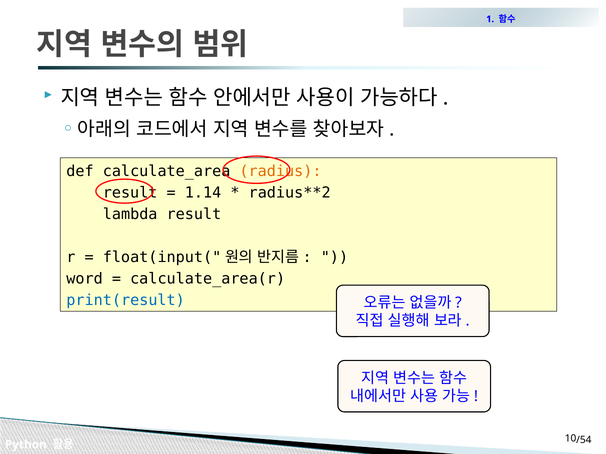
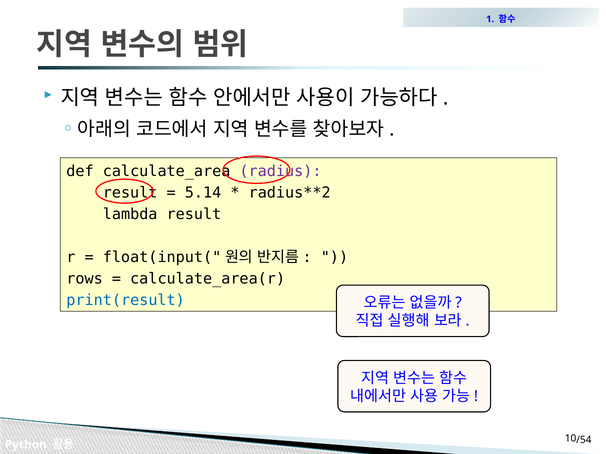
radius colour: orange -> purple (281, 171)
1.14: 1.14 -> 5.14 (203, 193)
word: word -> rows (85, 279)
